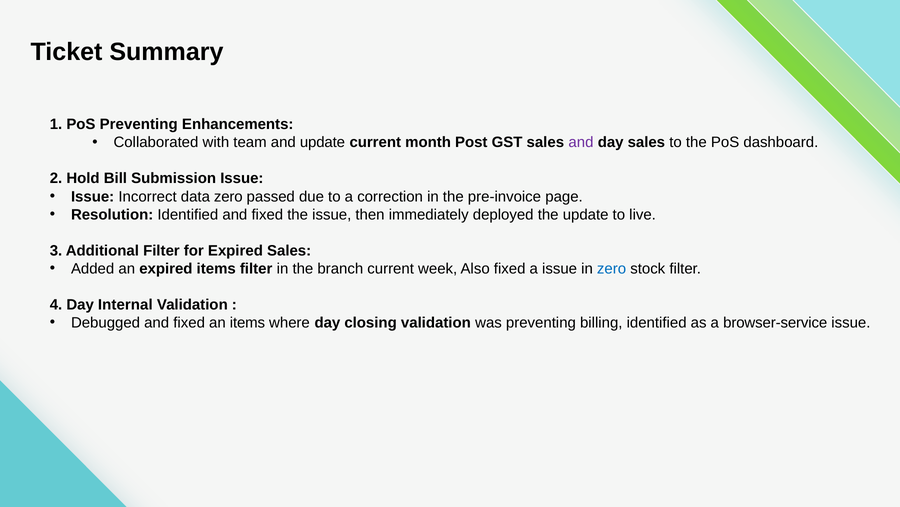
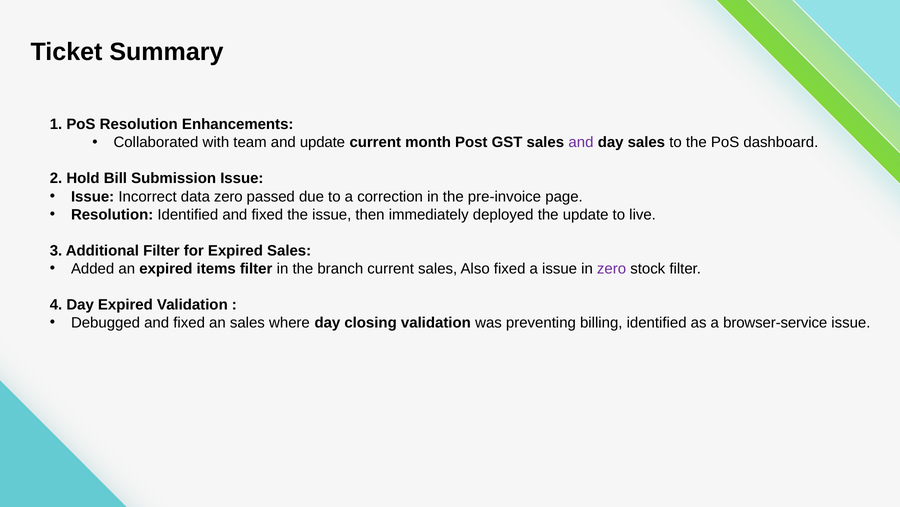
PoS Preventing: Preventing -> Resolution (139, 124)
current week: week -> sales (438, 268)
zero colour: blue -> purple (612, 268)
Day Internal: Internal -> Expired (125, 304)
an items: items -> sales (247, 322)
